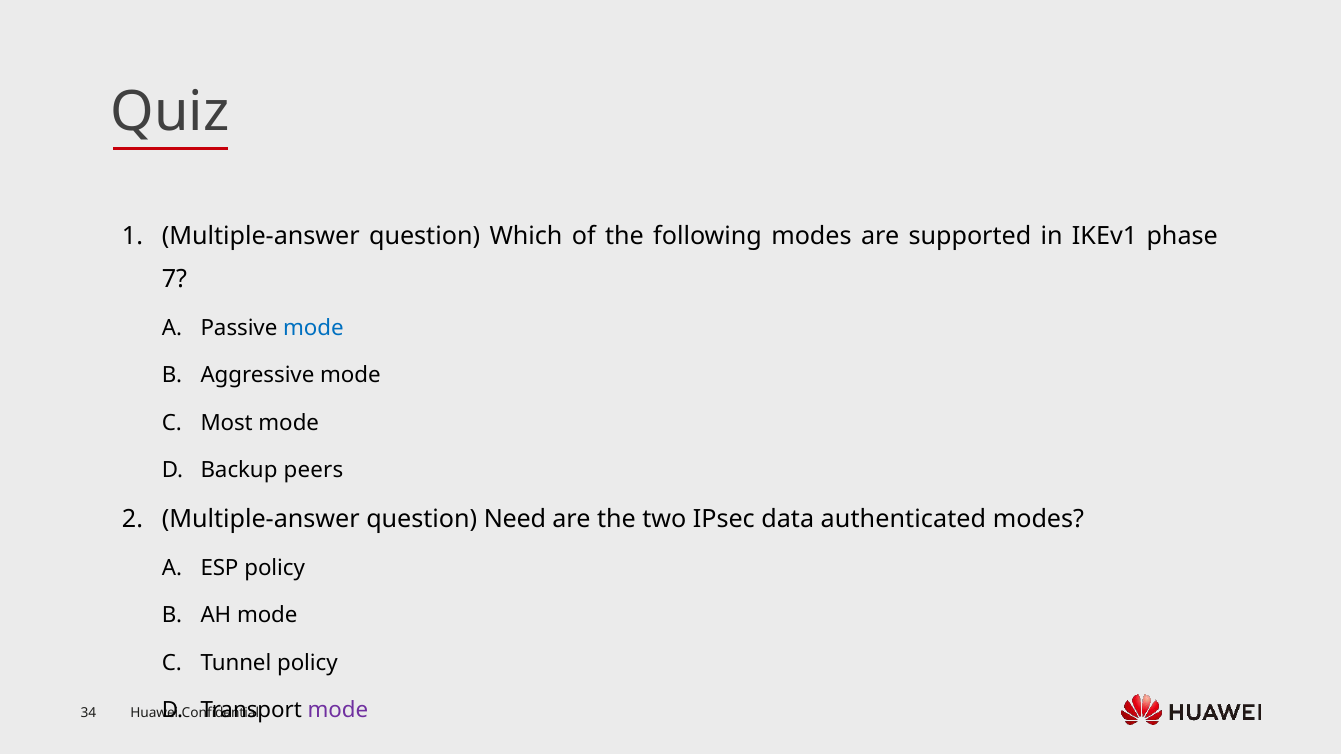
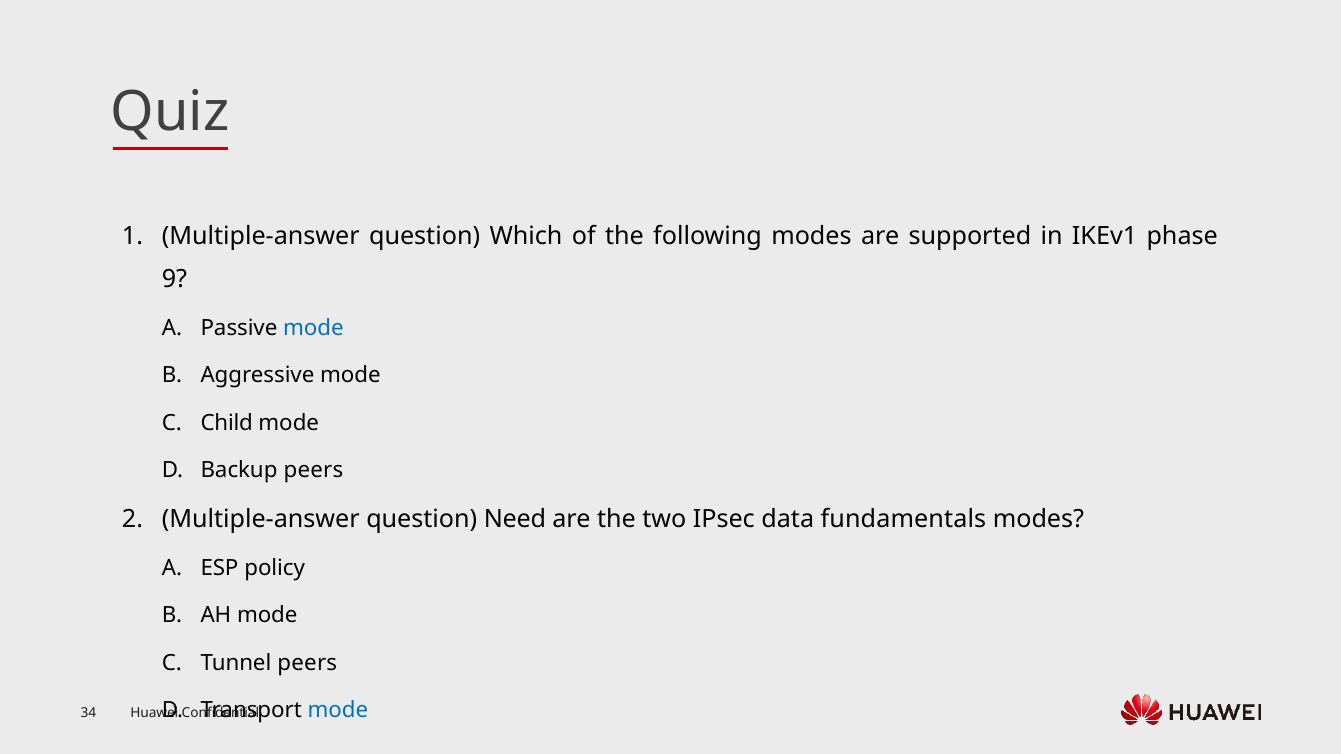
7: 7 -> 9 (174, 279)
Most: Most -> Child (227, 423)
authenticated: authenticated -> fundamentals (903, 519)
Tunnel policy: policy -> peers (307, 663)
mode colour: purple -> blue (338, 711)
